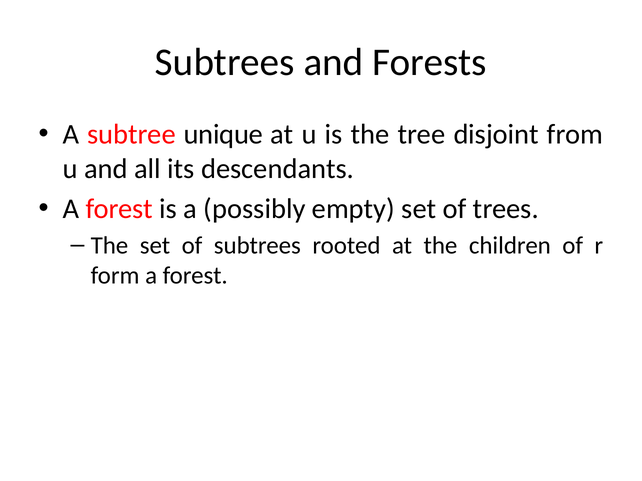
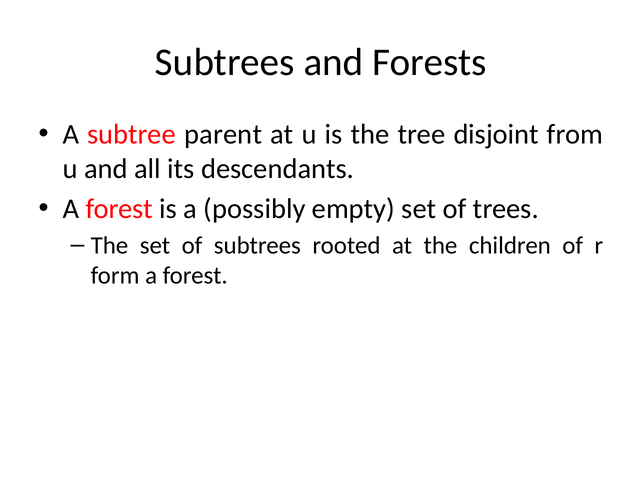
unique: unique -> parent (223, 135)
